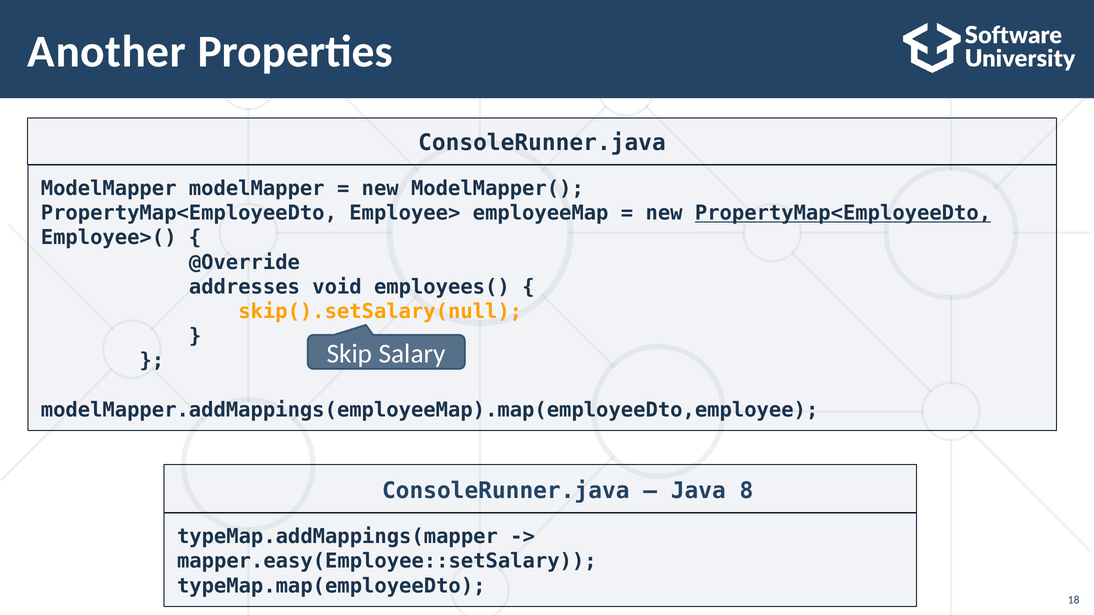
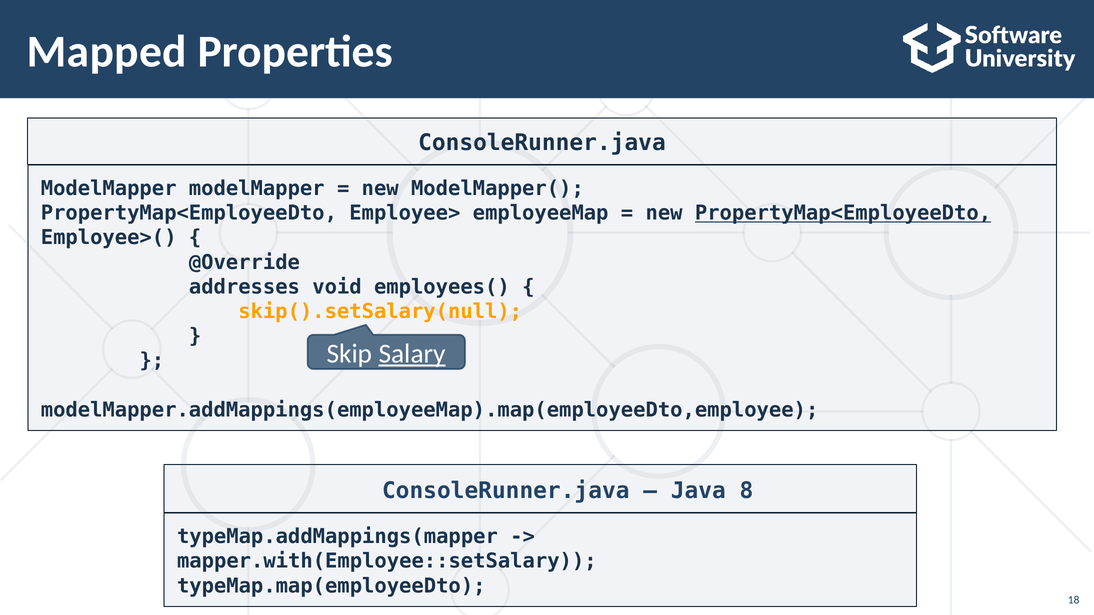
Another: Another -> Mapped (107, 52)
Salary underline: none -> present (412, 354)
mapper.easy(Employee::setSalary: mapper.easy(Employee::setSalary -> mapper.with(Employee::setSalary (387, 562)
